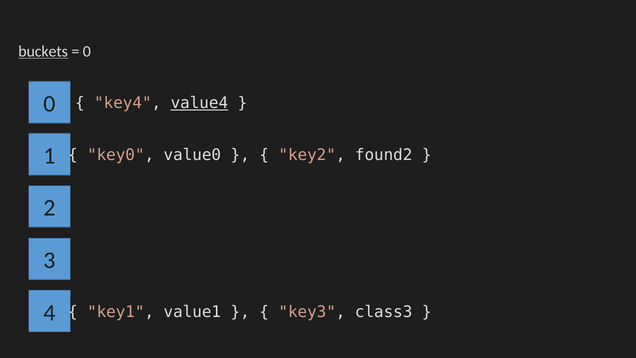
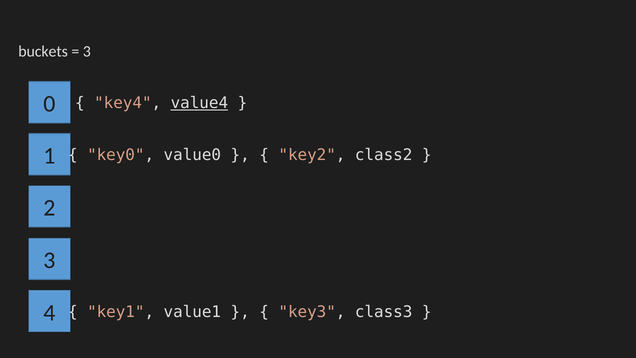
buckets underline: present -> none (43, 51)
0: 0 -> 3 (87, 51)
found2: found2 -> class2 (384, 155)
